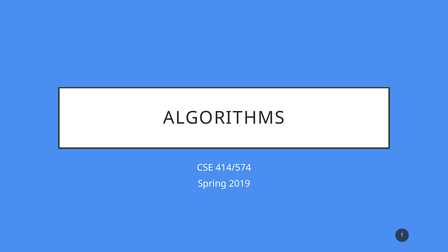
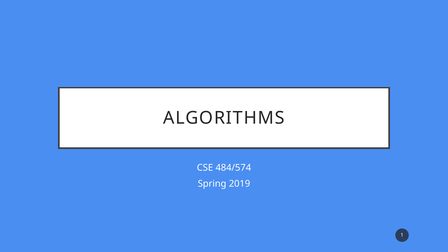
414/574: 414/574 -> 484/574 (233, 168)
